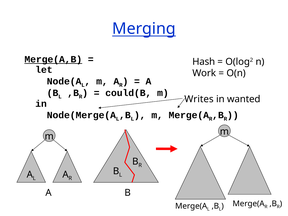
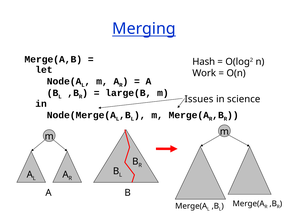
Merge(A,B underline: present -> none (53, 59)
could(B: could(B -> large(B (128, 93)
Writes: Writes -> Issues (199, 99)
wanted: wanted -> science (244, 99)
